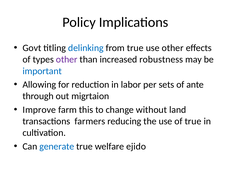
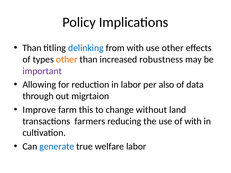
Govt: Govt -> Than (32, 48)
from true: true -> with (135, 48)
other colour: purple -> orange (67, 60)
important colour: blue -> purple (42, 71)
sets: sets -> also (166, 85)
ante: ante -> data (195, 85)
of true: true -> with (193, 121)
welfare ejido: ejido -> labor (136, 147)
